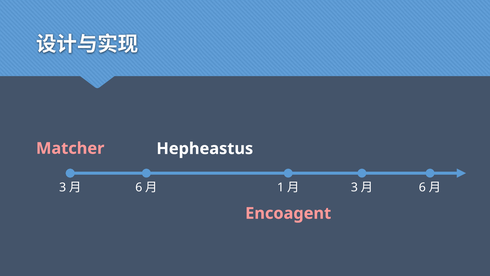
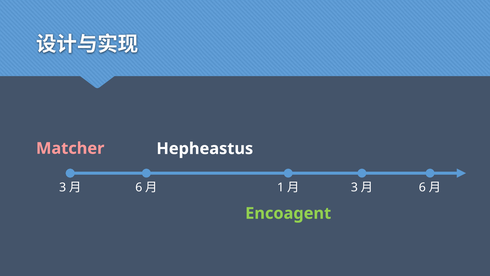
Encoagent colour: pink -> light green (288, 213)
